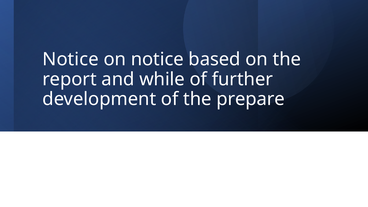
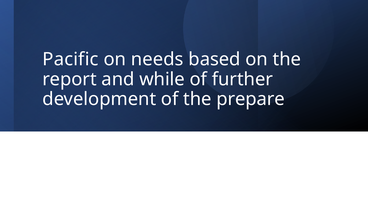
Notice: Notice -> Pacific (70, 59)
on notice: notice -> needs (157, 59)
